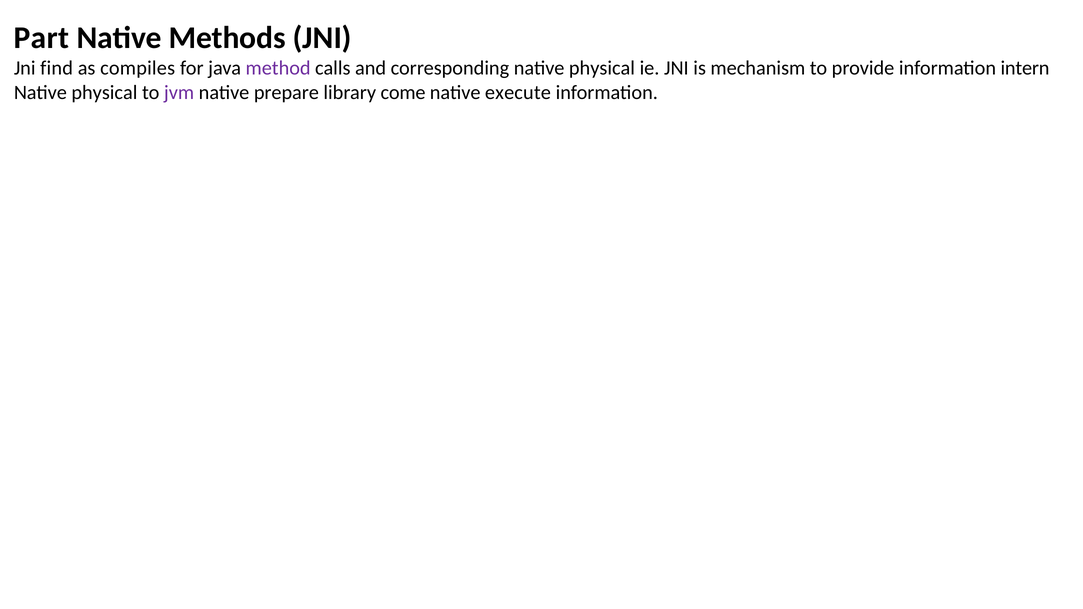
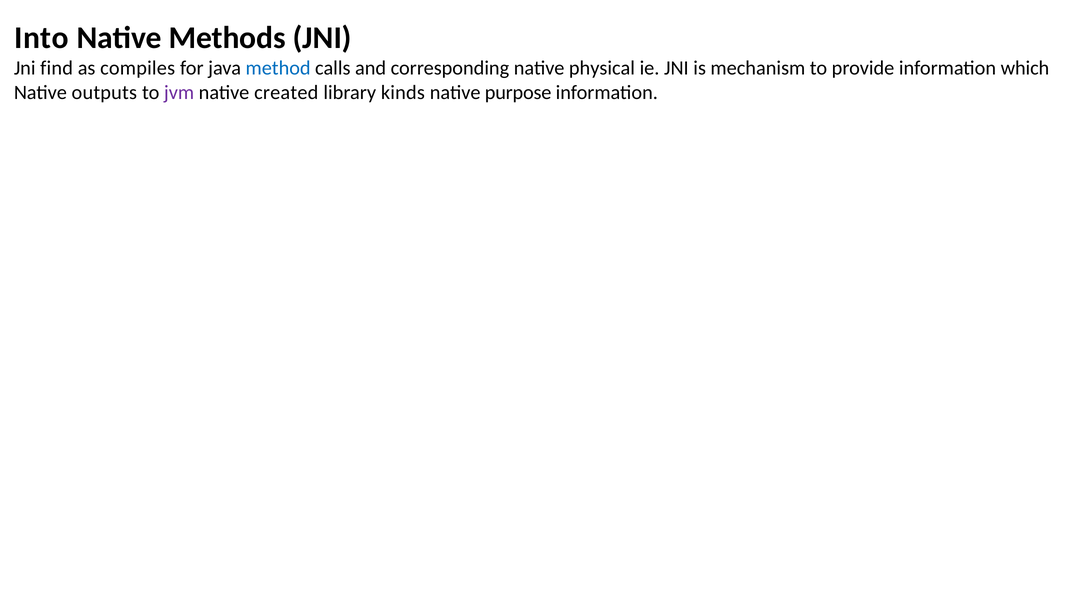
Part: Part -> Into (41, 38)
method colour: purple -> blue (278, 68)
intern: intern -> which (1025, 68)
physical: physical -> outputs (104, 93)
prepare: prepare -> created (286, 93)
come: come -> kinds (403, 93)
execute: execute -> purpose (518, 93)
